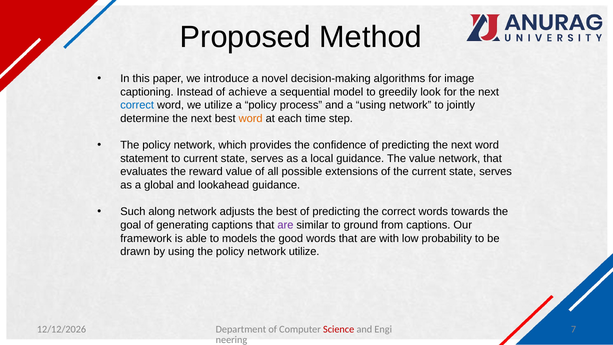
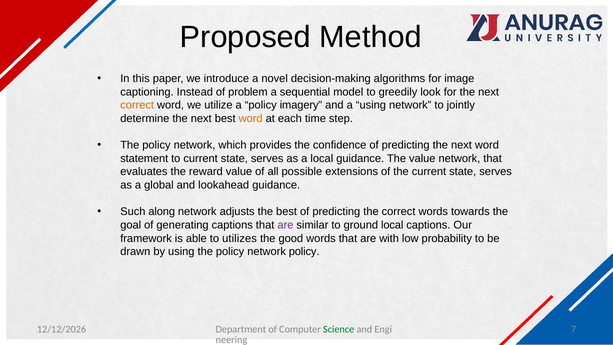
achieve: achieve -> problem (248, 92)
correct colour: blue -> orange (137, 105)
process: process -> imagery (301, 105)
ground from: from -> local (392, 225)
models: models -> utilizes (240, 238)
network utilize: utilize -> policy (304, 252)
Science colour: red -> green (339, 329)
